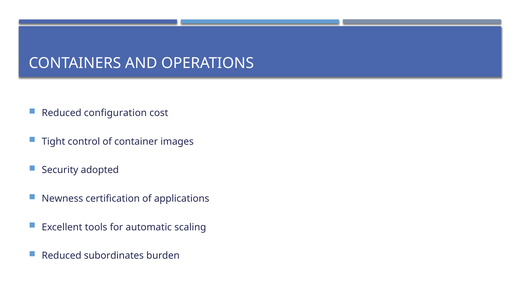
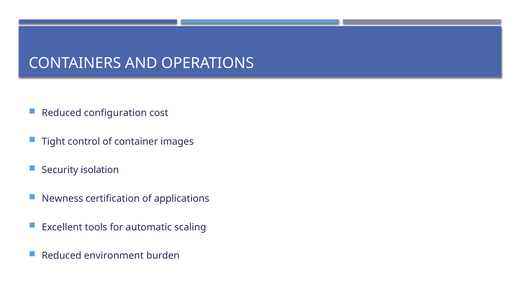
adopted: adopted -> isolation (100, 170)
subordinates: subordinates -> environment (114, 256)
